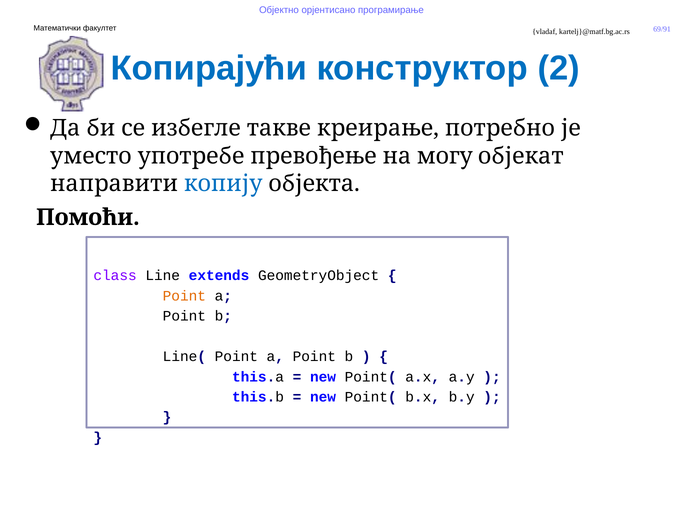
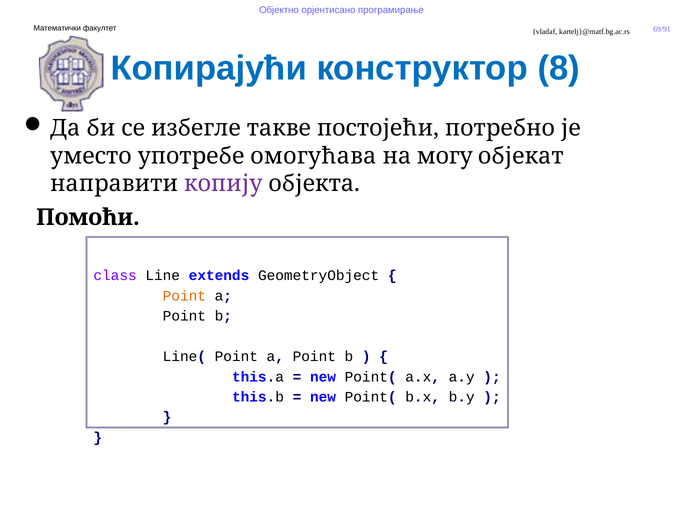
2: 2 -> 8 (559, 68)
креирање: креирање -> постојећи (378, 128)
превођење: превођење -> омогућава (313, 156)
копију colour: blue -> purple (223, 184)
